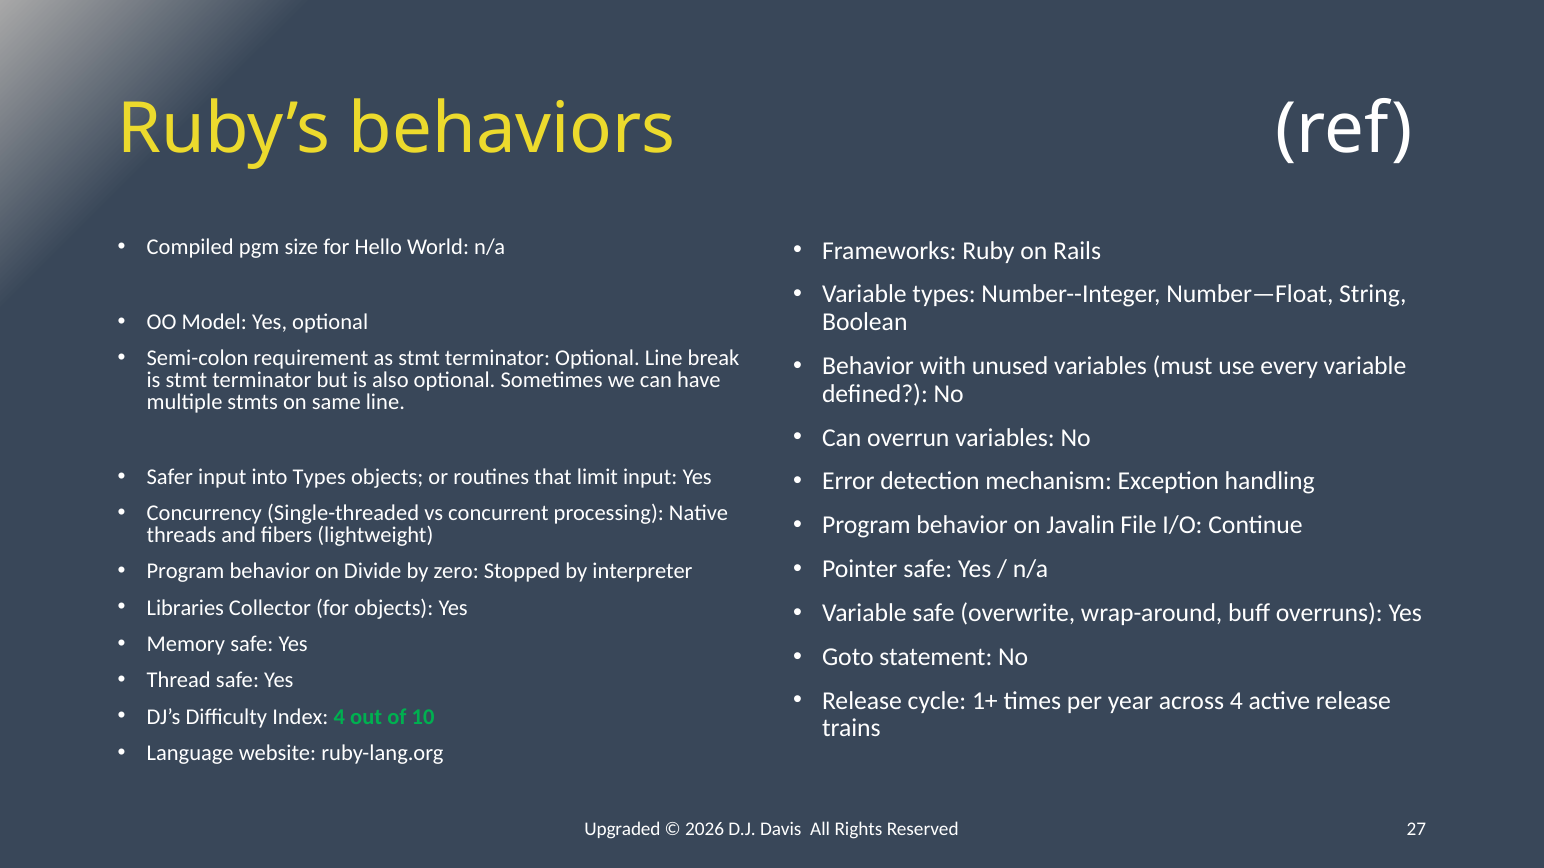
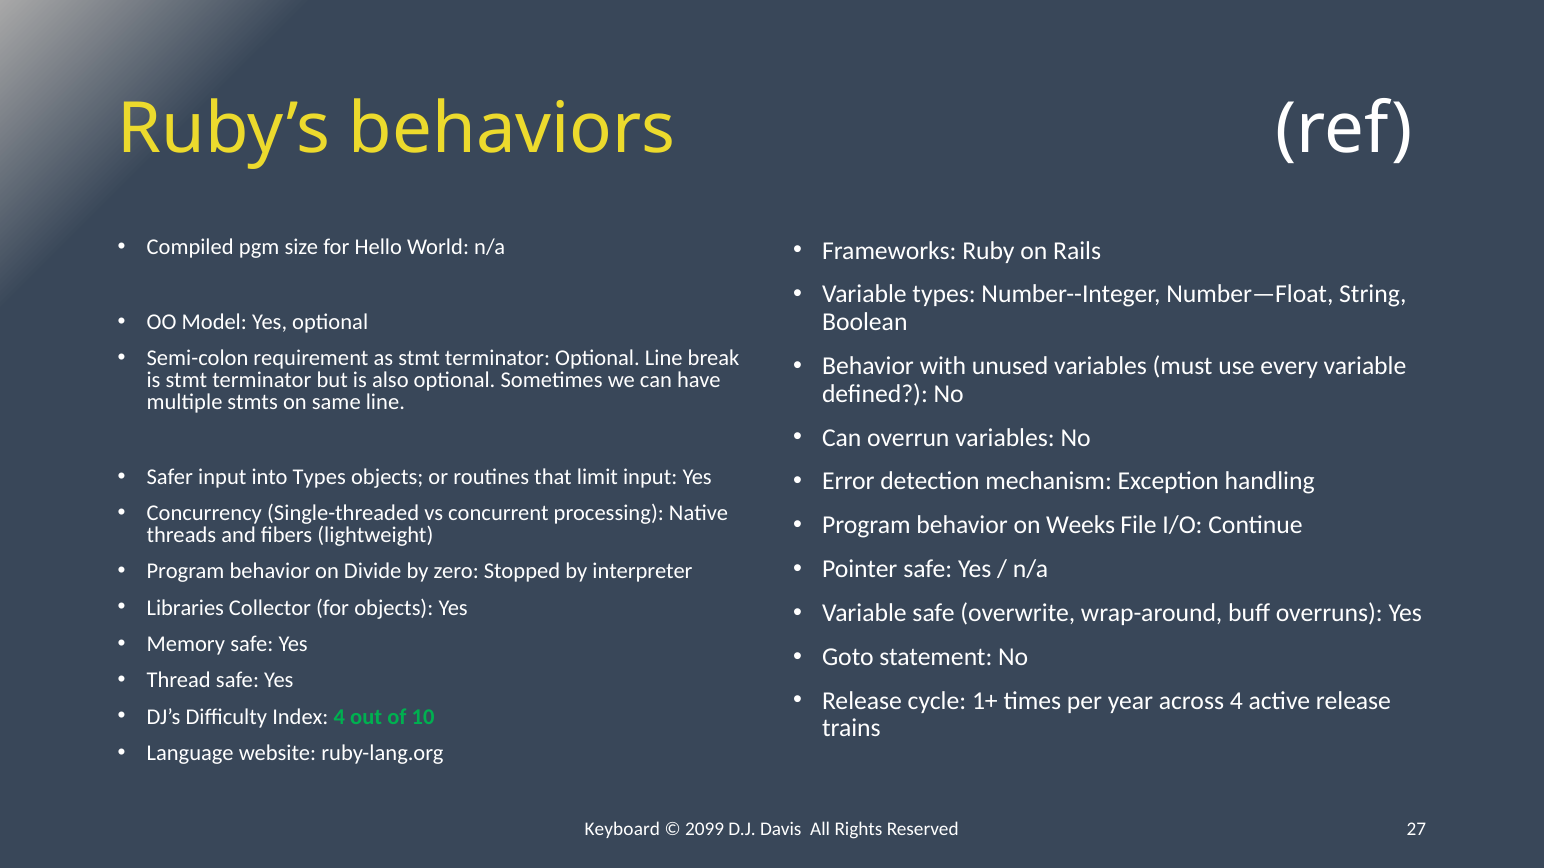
Javalin: Javalin -> Weeks (1081, 526)
Upgraded: Upgraded -> Keyboard (622, 829)
2026: 2026 -> 2099 (705, 829)
